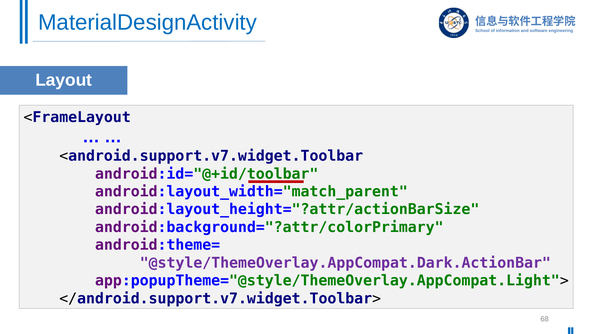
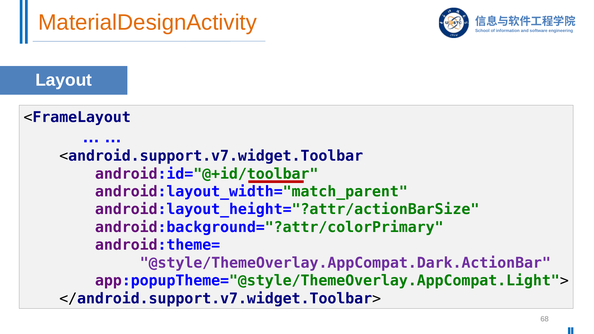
MaterialDesignActivity colour: blue -> orange (148, 23)
